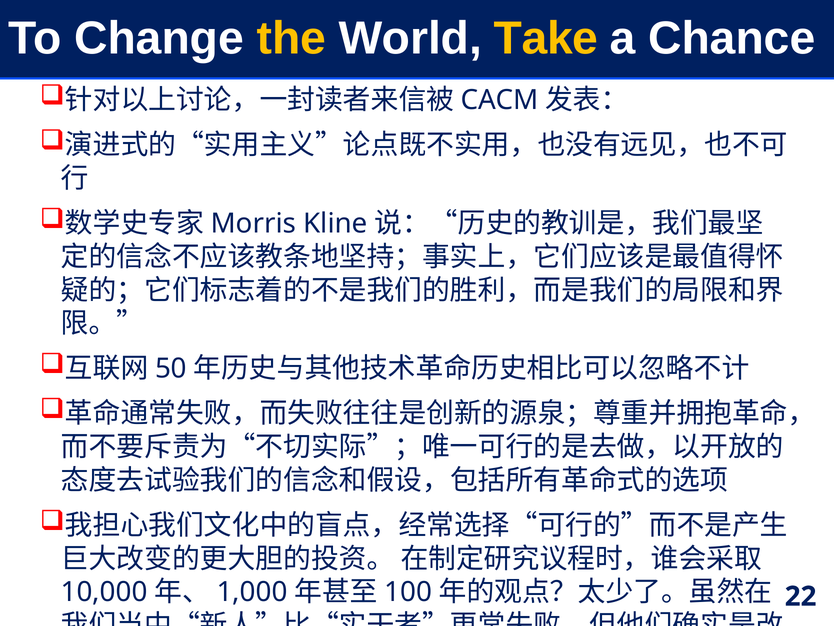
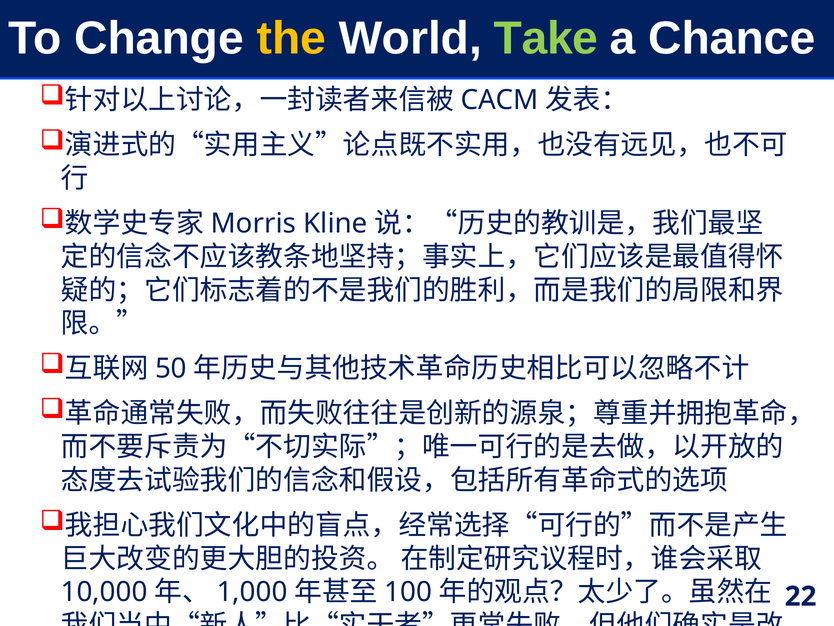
Take colour: yellow -> light green (546, 38)
